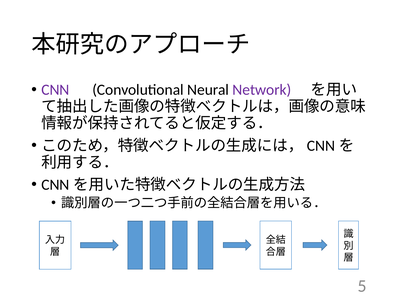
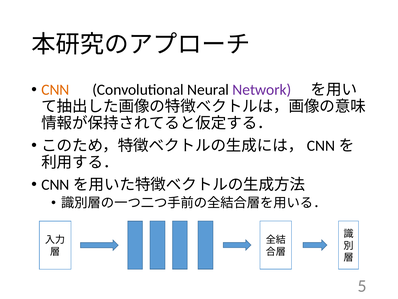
CNN colour: purple -> orange (55, 90)
